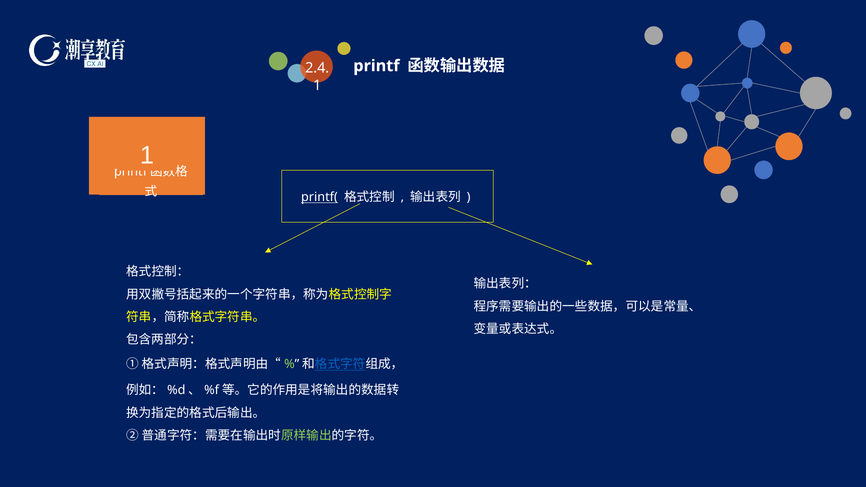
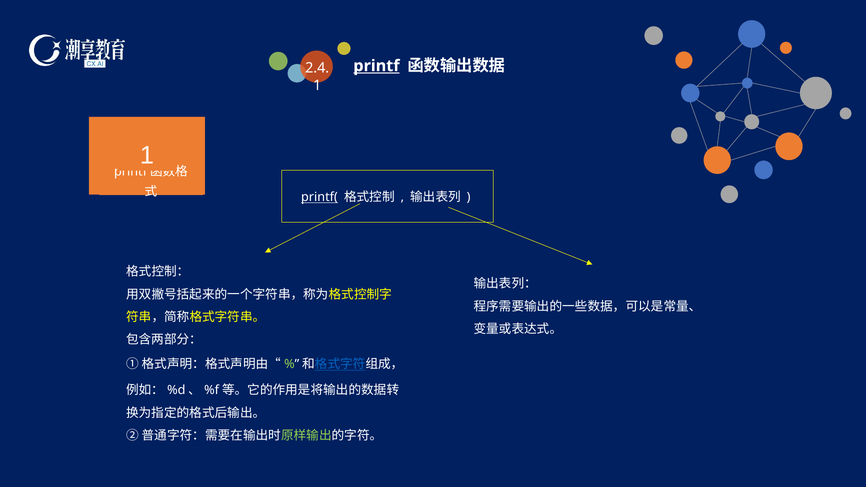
printf underline: none -> present (376, 66)
